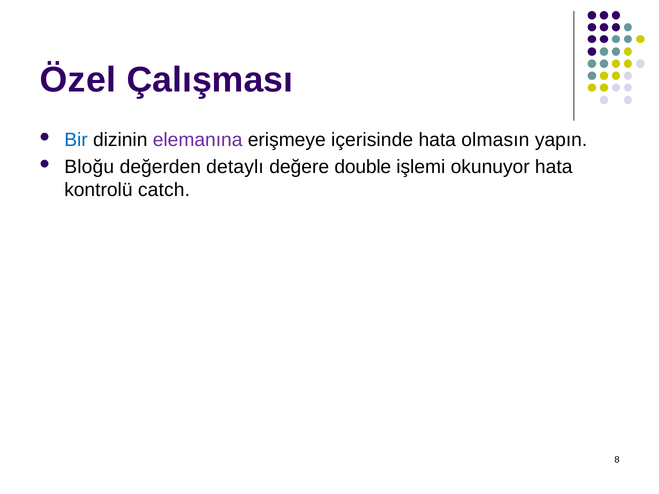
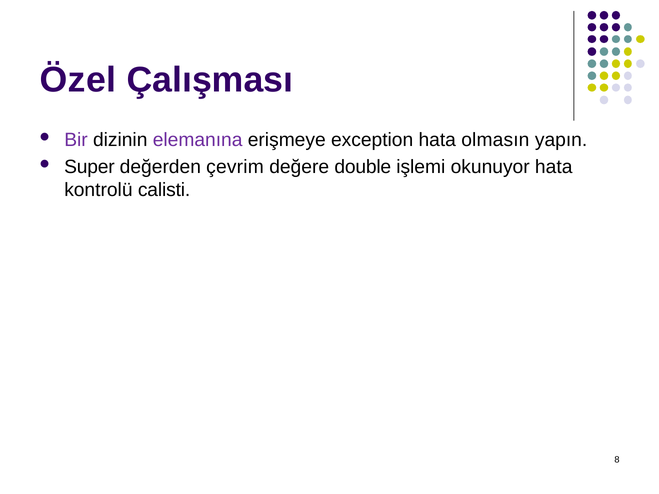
Bir colour: blue -> purple (76, 140)
içerisinde: içerisinde -> exception (372, 140)
Bloğu: Bloğu -> Super (89, 167)
detaylı: detaylı -> çevrim (235, 167)
catch: catch -> calisti (164, 190)
